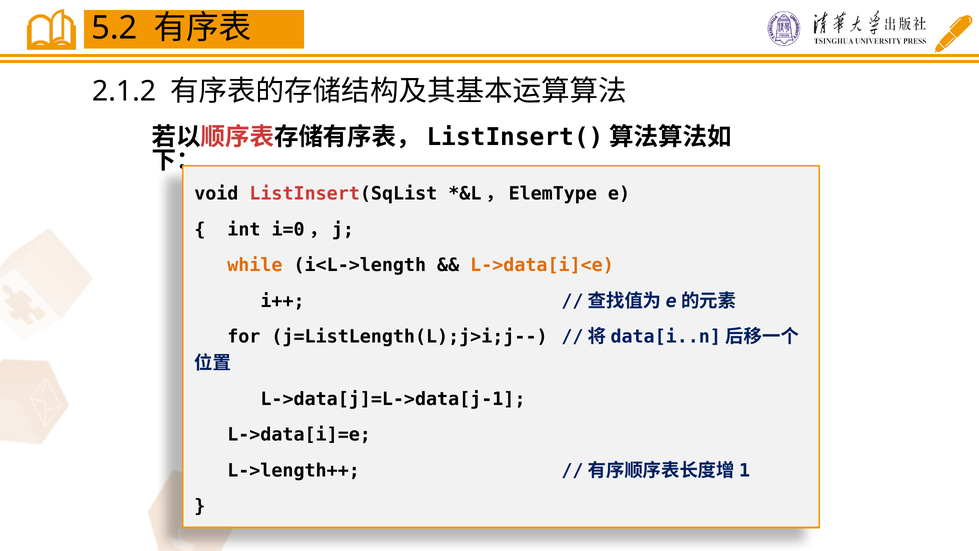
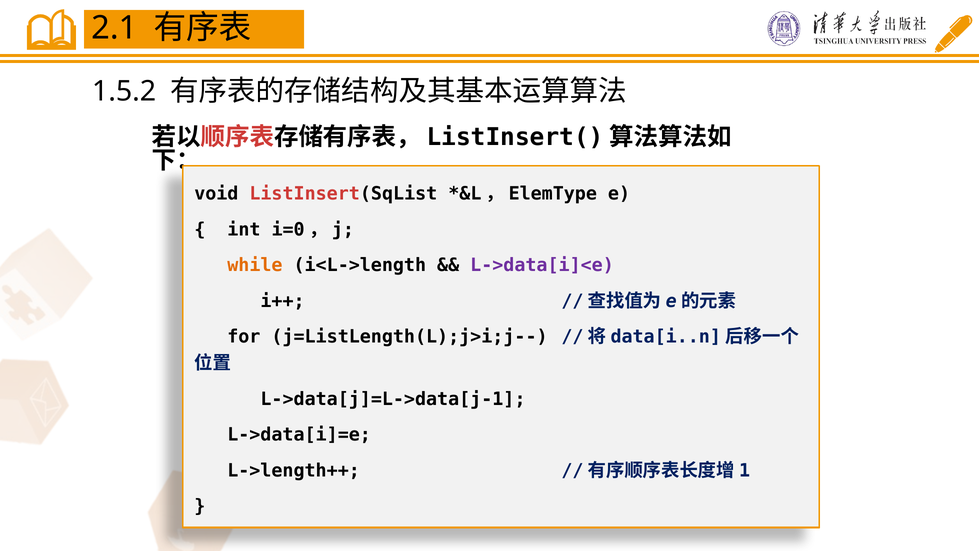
5.2: 5.2 -> 2.1 (114, 28)
2.1.2: 2.1.2 -> 1.5.2 (124, 91)
L->data[i]<e colour: orange -> purple (542, 265)
